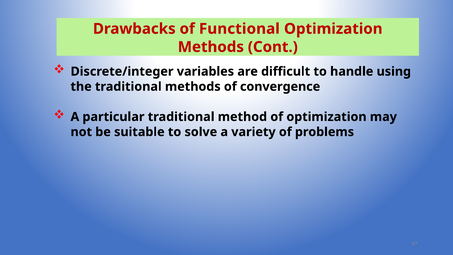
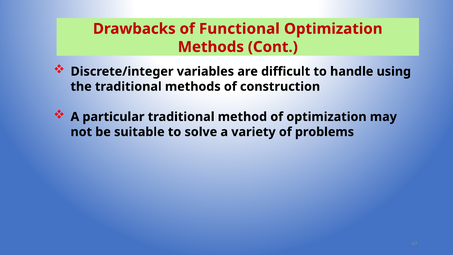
convergence: convergence -> construction (280, 87)
